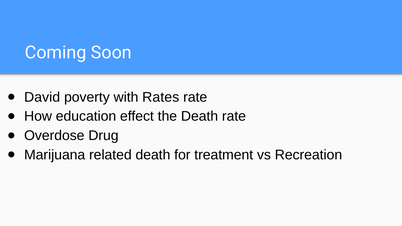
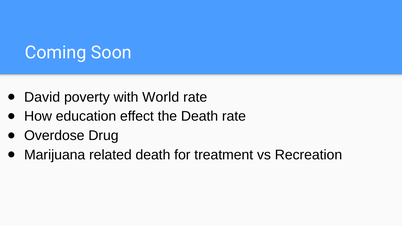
Rates: Rates -> World (161, 97)
